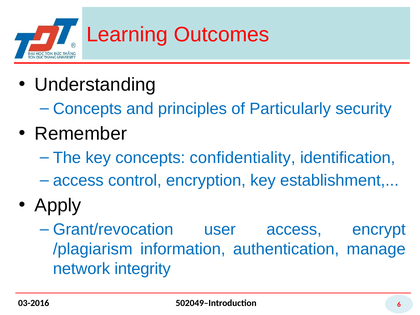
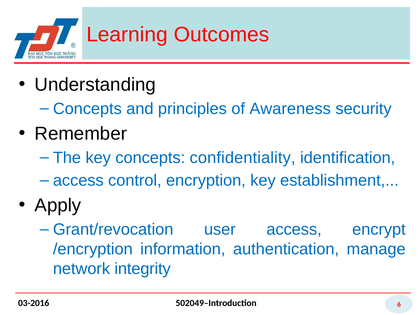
Particularly: Particularly -> Awareness (290, 109)
/plagiarism: /plagiarism -> /encryption (93, 249)
